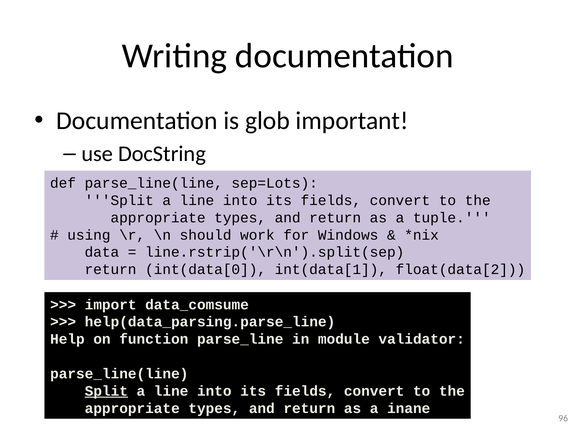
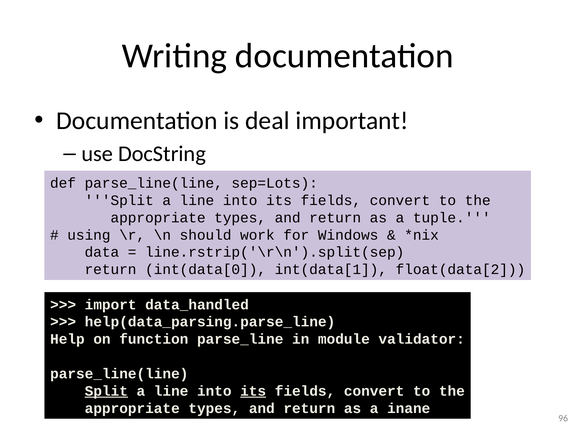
glob: glob -> deal (267, 121)
data_comsume: data_comsume -> data_handled (197, 305)
its underline: none -> present (253, 391)
